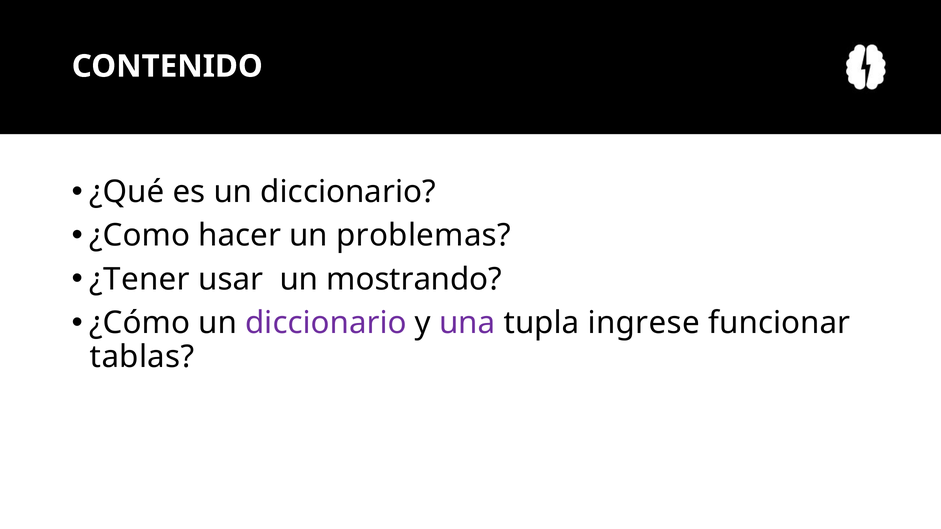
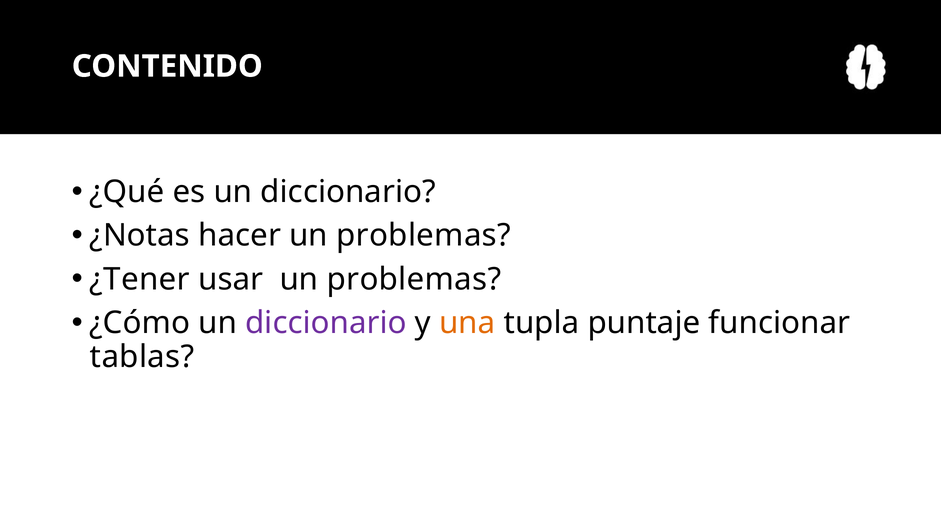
¿Como: ¿Como -> ¿Notas (140, 236)
usar un mostrando: mostrando -> problemas (414, 279)
una colour: purple -> orange (467, 323)
ingrese: ingrese -> puntaje (644, 323)
